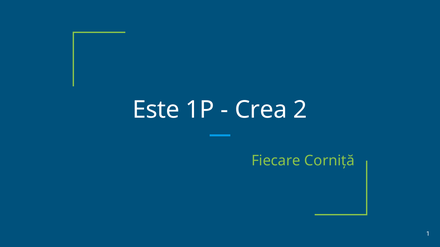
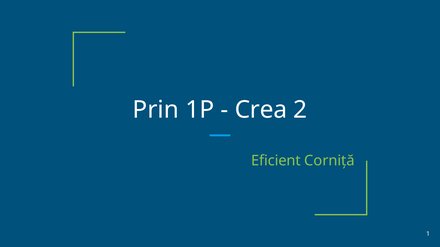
Este: Este -> Prin (156, 110)
Fiecare: Fiecare -> Eficient (276, 161)
